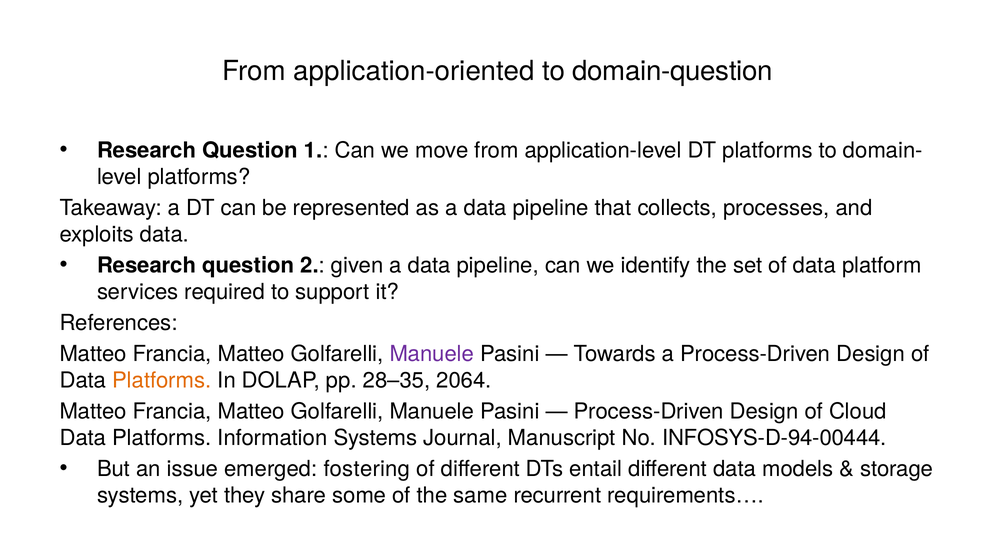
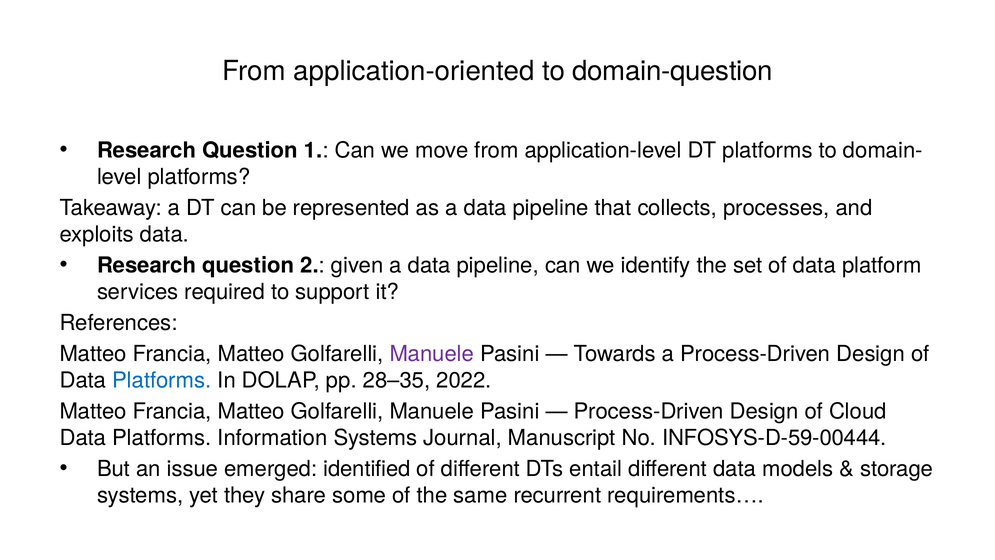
Platforms colour: orange -> blue (162, 380)
2064: 2064 -> 2022 (464, 380)
INFOSYS-D-94-00444: INFOSYS-D-94-00444 -> INFOSYS-D-59-00444 (774, 438)
fostering: fostering -> identified (367, 469)
